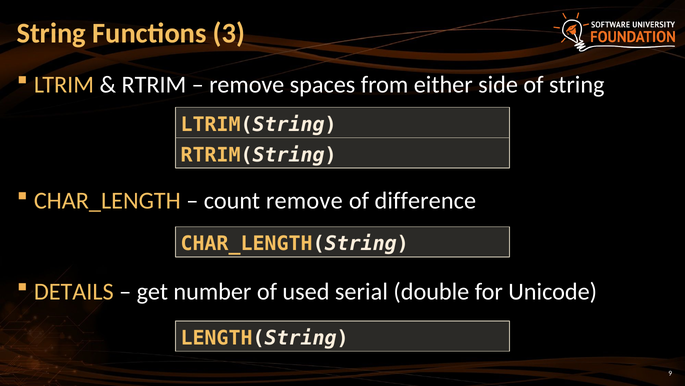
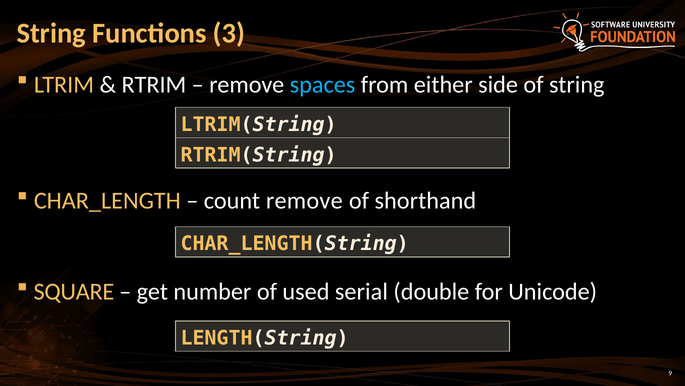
spaces colour: white -> light blue (323, 84)
difference: difference -> shorthand (425, 201)
DETAILS: DETAILS -> SQUARE (74, 291)
